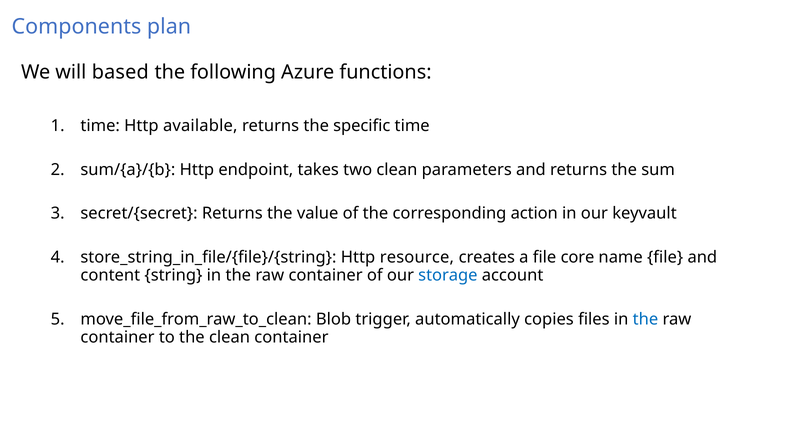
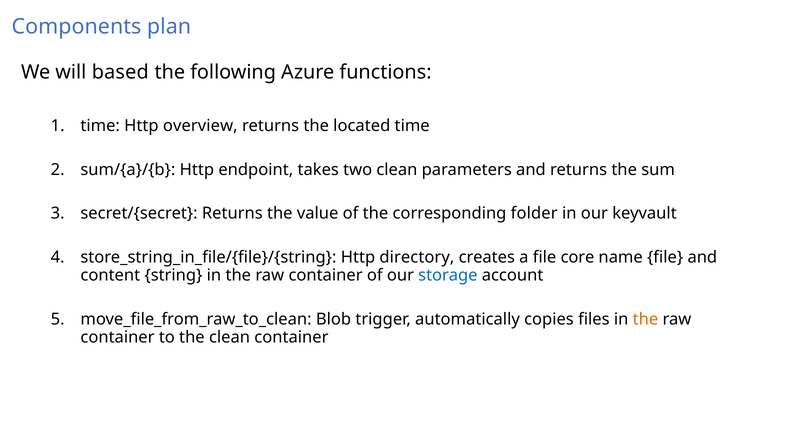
available: available -> overview (200, 126)
specific: specific -> located (362, 126)
action: action -> folder (534, 214)
resource: resource -> directory (417, 257)
the colour: blue -> orange (645, 319)
